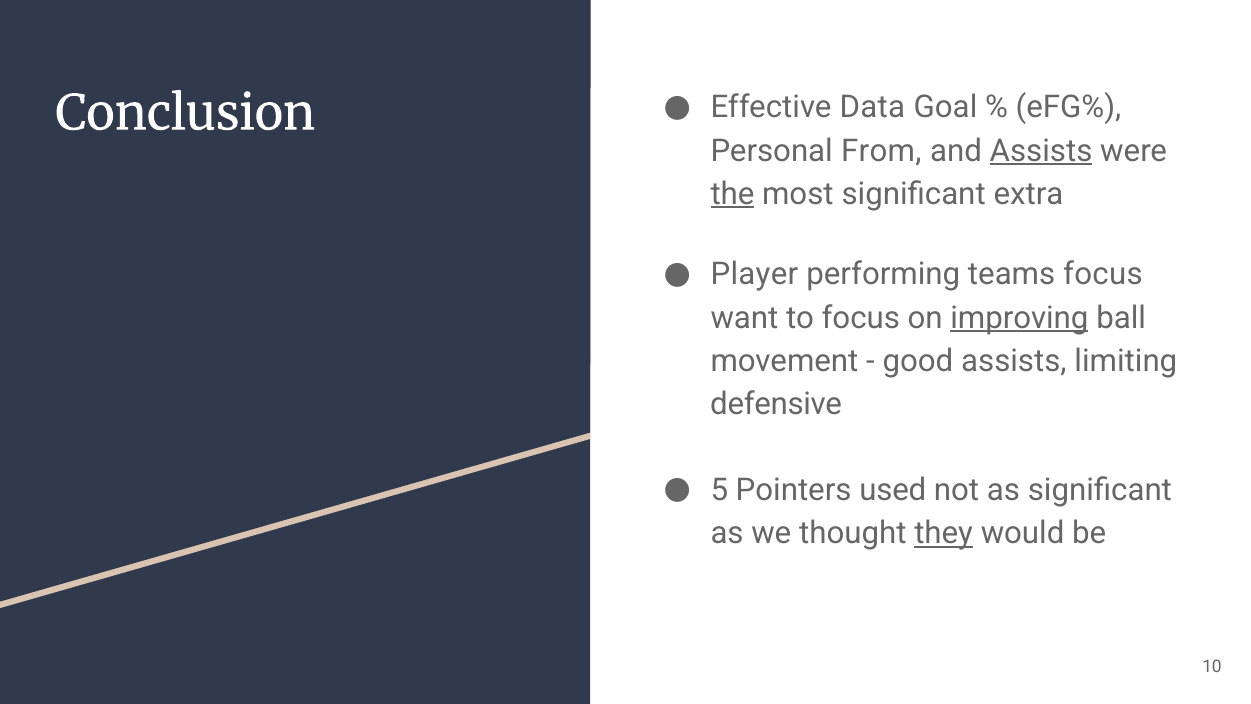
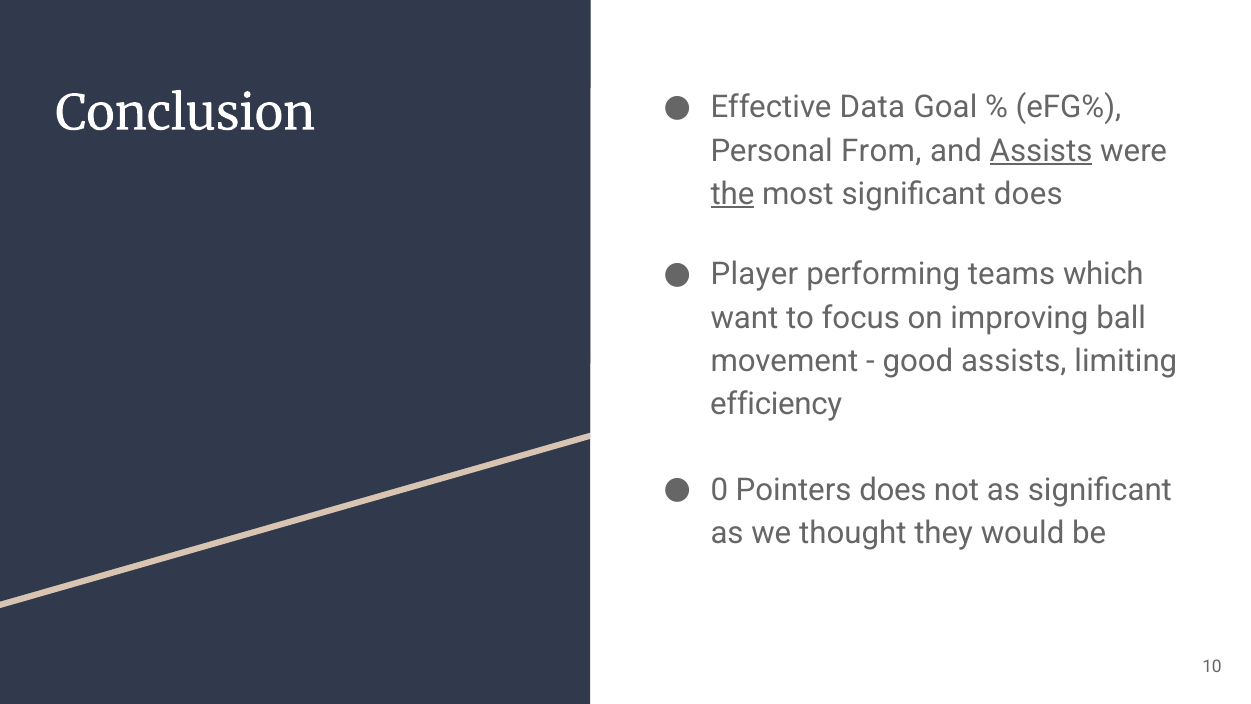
significant extra: extra -> does (1028, 194)
teams focus: focus -> which (1103, 275)
improving underline: present -> none (1019, 318)
defensive: defensive -> efficiency (776, 404)
5: 5 -> 0 (719, 490)
Pointers used: used -> does (893, 490)
they underline: present -> none (944, 533)
